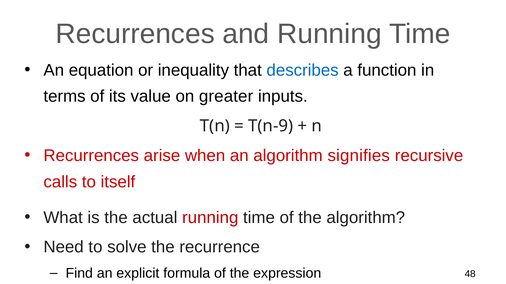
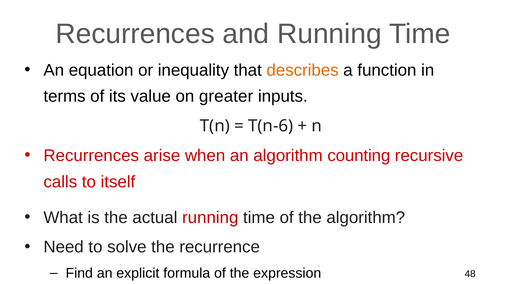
describes colour: blue -> orange (303, 70)
T(n-9: T(n-9 -> T(n-6 (271, 126)
signifies: signifies -> counting (359, 156)
